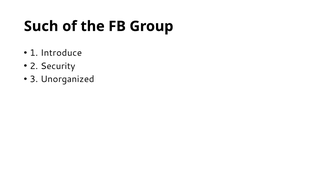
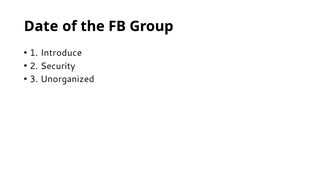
Such: Such -> Date (41, 26)
